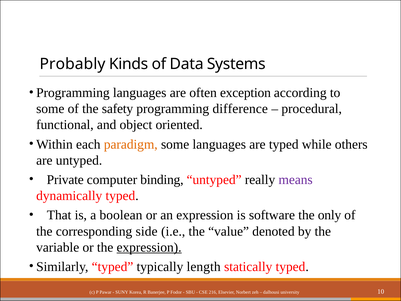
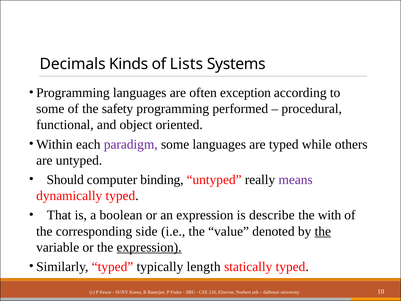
Probably: Probably -> Decimals (73, 64)
Data: Data -> Lists (186, 64)
difference: difference -> performed (240, 109)
paradigm colour: orange -> purple (131, 144)
Private: Private -> Should (65, 180)
software: software -> describe (272, 215)
only: only -> with (330, 215)
the underline: none -> present (323, 231)
